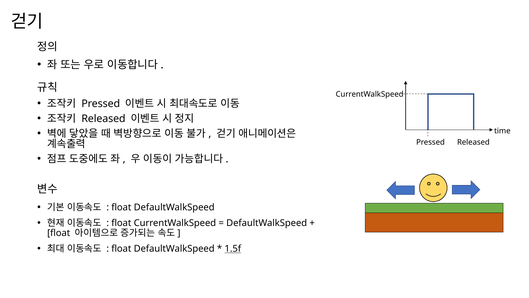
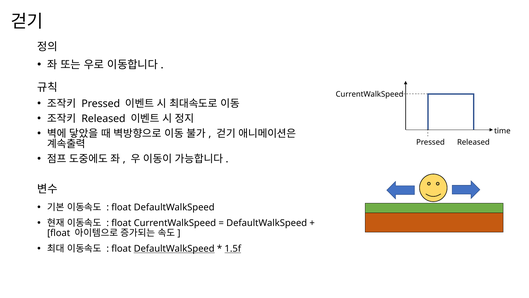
DefaultWalkSpeed underline: none -> present (174, 248)
